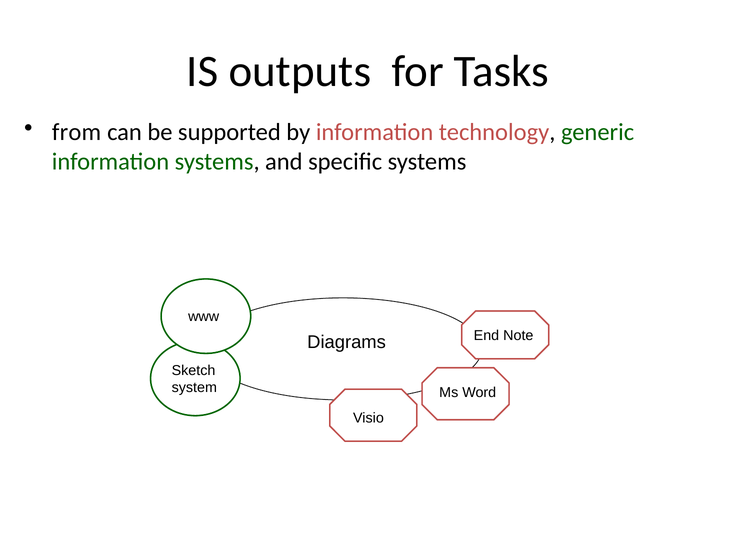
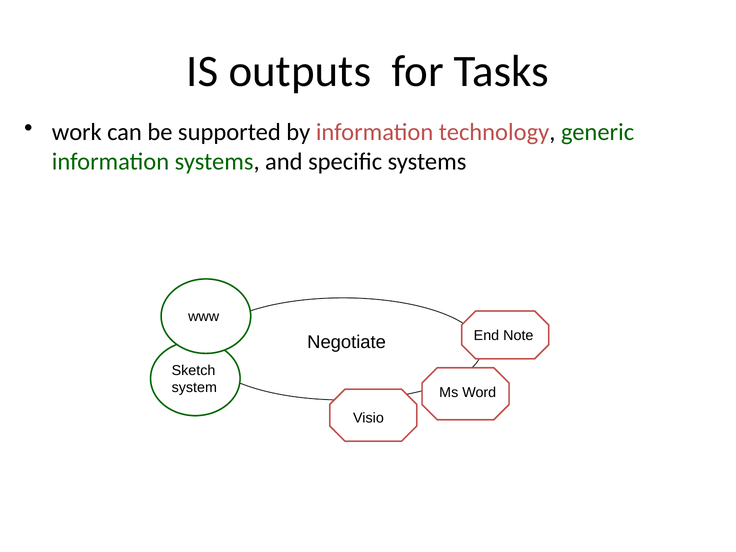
from: from -> work (77, 132)
Diagrams: Diagrams -> Negotiate (347, 342)
